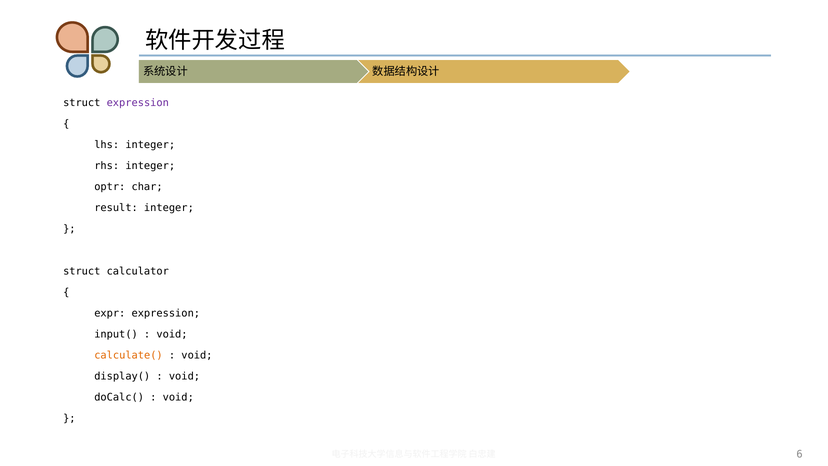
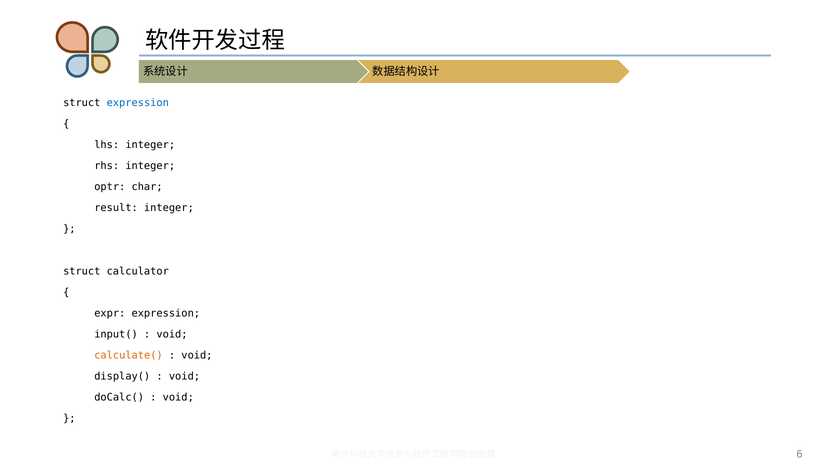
expression colour: purple -> blue (138, 103)
